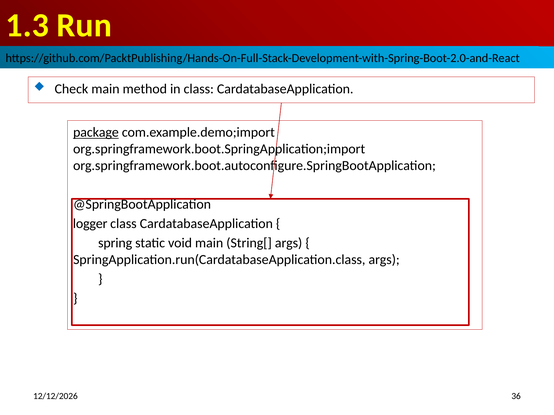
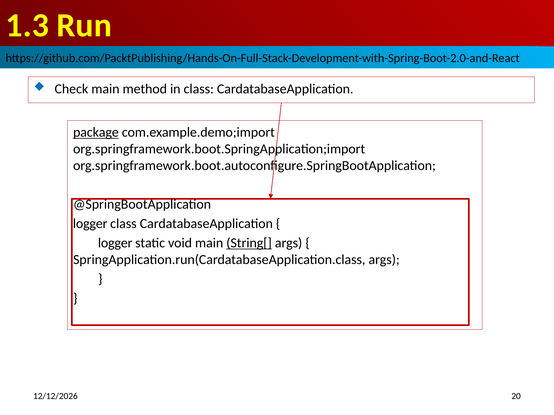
spring: spring -> logger (115, 243)
String[ underline: none -> present (249, 243)
36: 36 -> 20 (516, 397)
